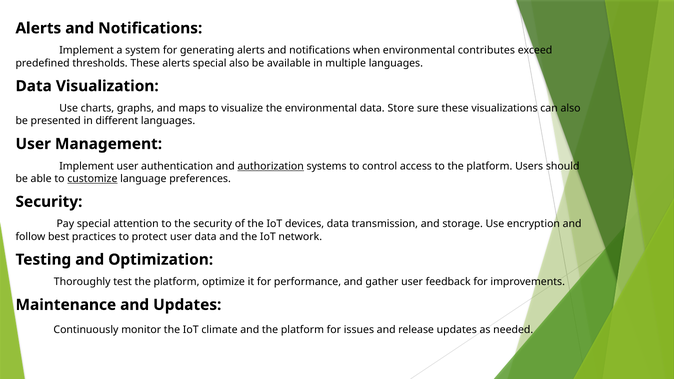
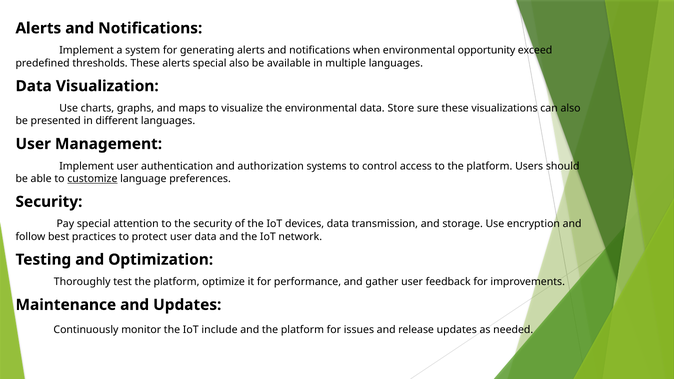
contributes: contributes -> opportunity (487, 51)
authorization underline: present -> none (271, 166)
climate: climate -> include (219, 330)
